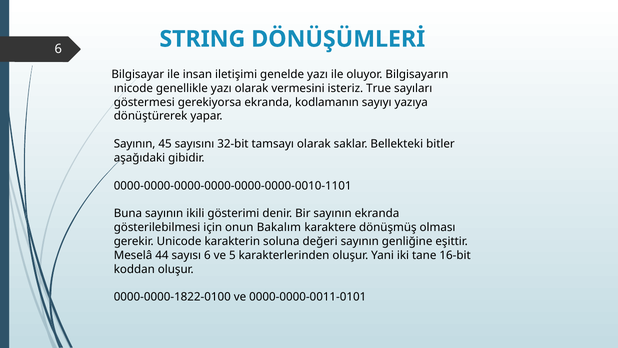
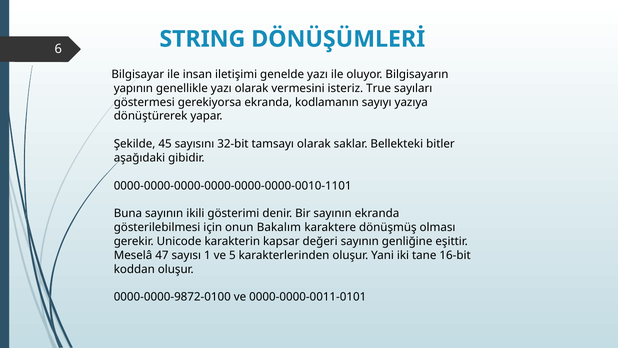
ınicode: ınicode -> yapının (133, 88)
Sayının: Sayının -> Şekilde (135, 144)
soluna: soluna -> kapsar (281, 241)
44: 44 -> 47 (162, 255)
sayısı 6: 6 -> 1 (207, 255)
0000-0000-1822-0100: 0000-0000-1822-0100 -> 0000-0000-9872-0100 (172, 297)
